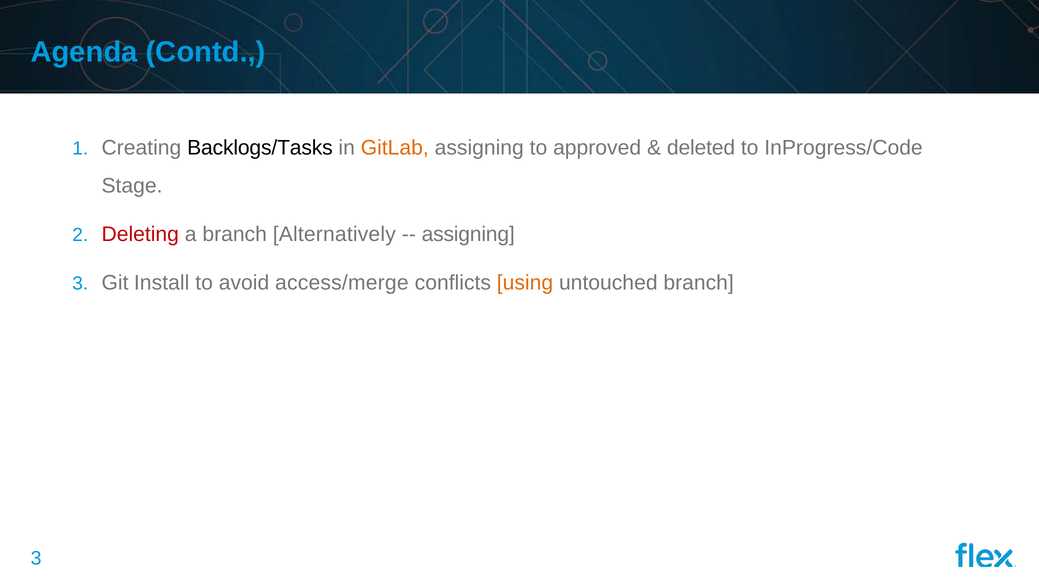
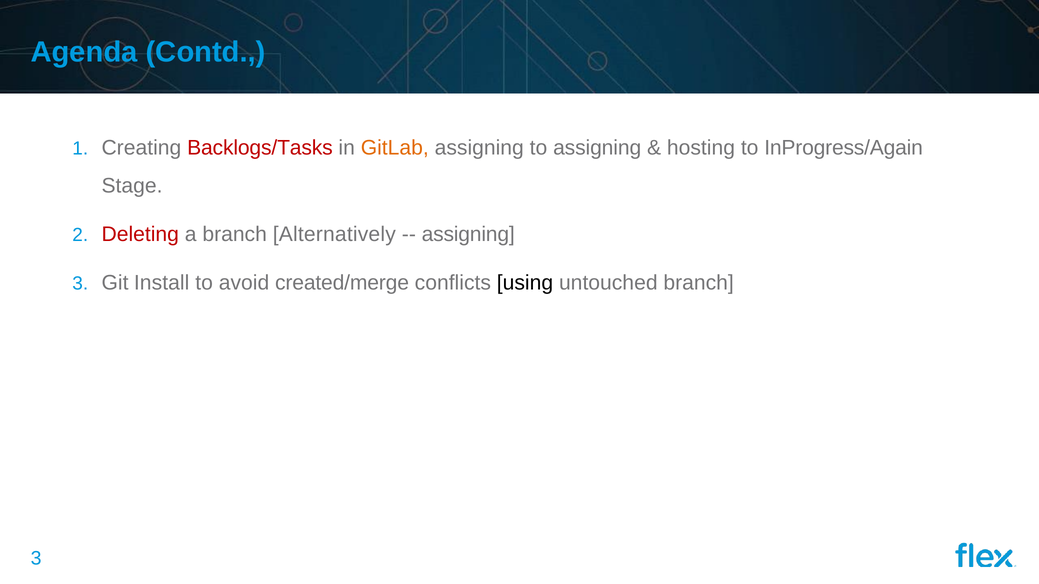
Backlogs/Tasks colour: black -> red (260, 148)
to approved: approved -> assigning (597, 148)
deleted: deleted -> hosting (701, 148)
InProgress/Code: InProgress/Code -> InProgress/Again (844, 148)
access/merge: access/merge -> created/merge (342, 283)
using colour: orange -> black (525, 283)
